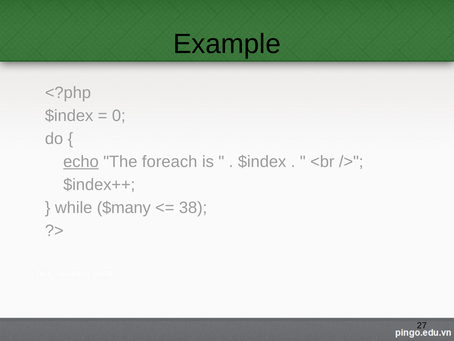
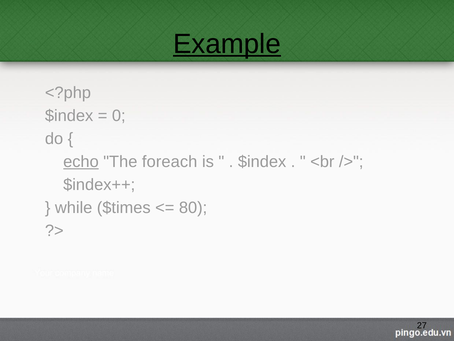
Example underline: none -> present (227, 44)
$many: $many -> $times (124, 207)
38: 38 -> 80 (193, 207)
